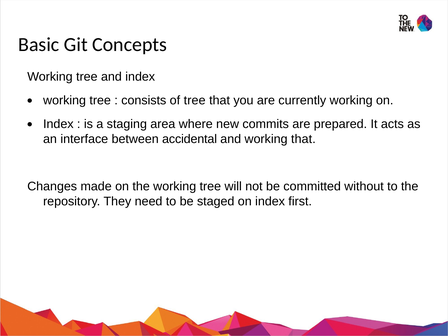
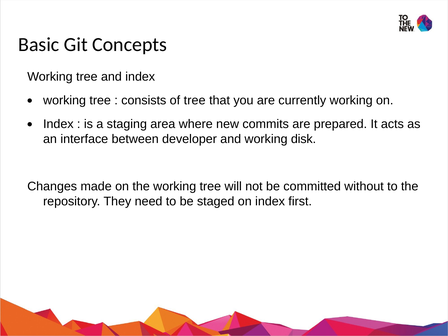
accidental: accidental -> developer (190, 139)
working that: that -> disk (303, 139)
